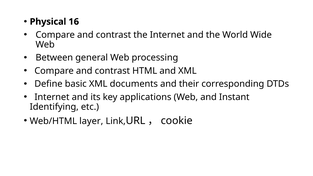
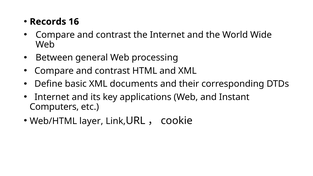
Physical: Physical -> Records (48, 22)
Identifying: Identifying -> Computers (54, 107)
